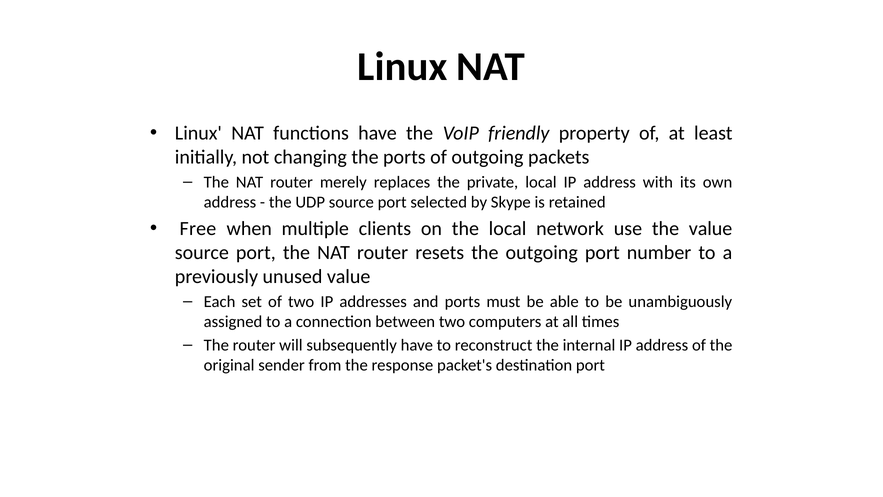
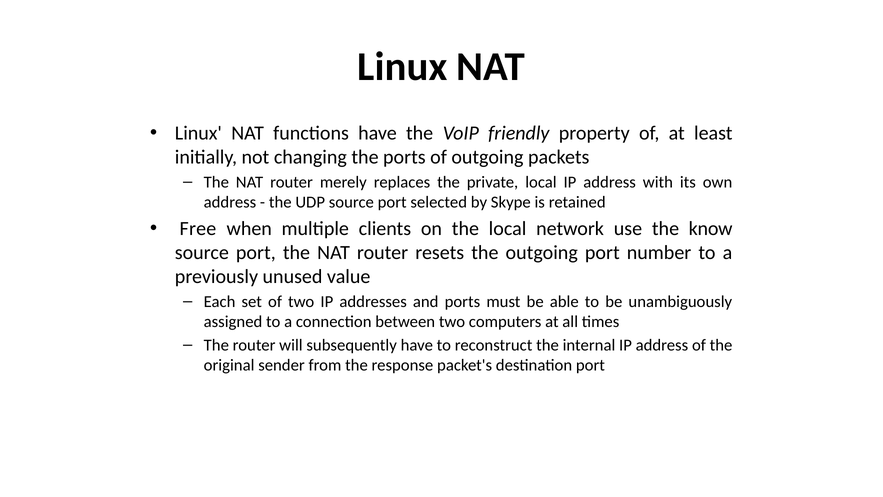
the value: value -> know (711, 228)
